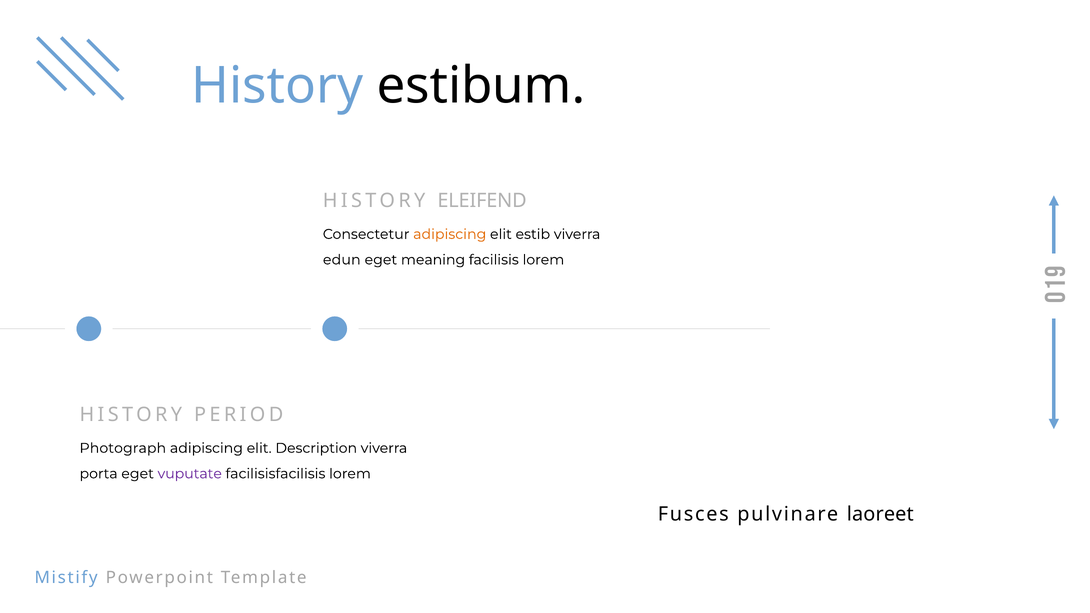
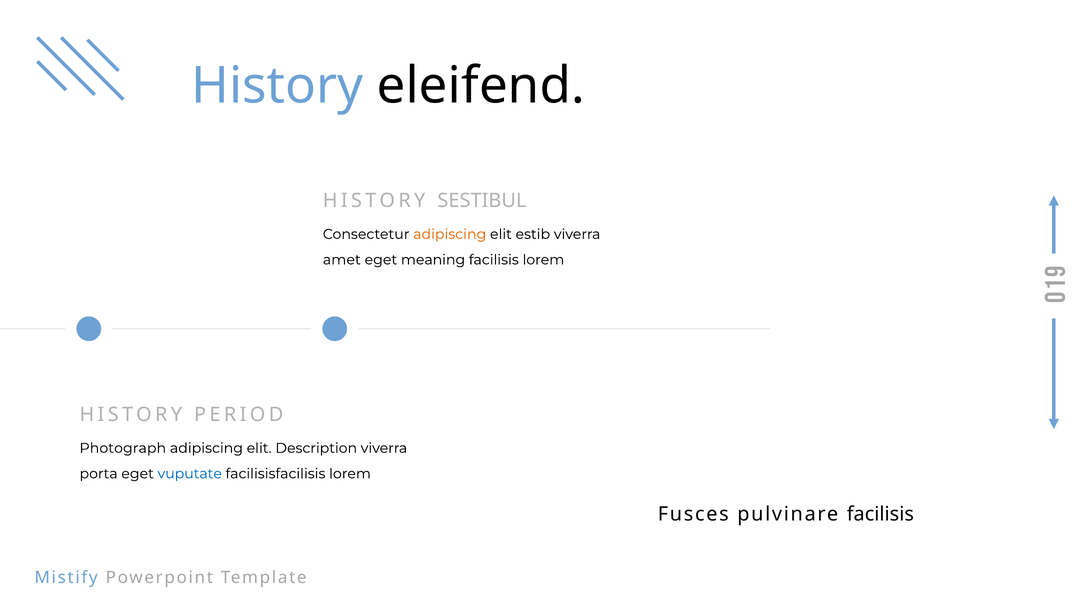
estibum: estibum -> eleifend (481, 86)
ELEIFEND: ELEIFEND -> SESTIBUL (482, 201)
edun: edun -> amet (342, 260)
vuputate colour: purple -> blue (190, 474)
pulvinare laoreet: laoreet -> facilisis (880, 514)
